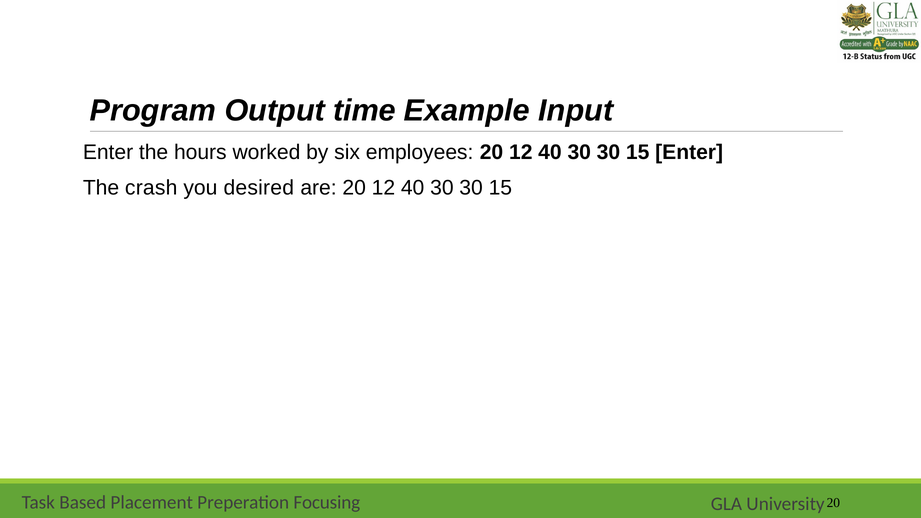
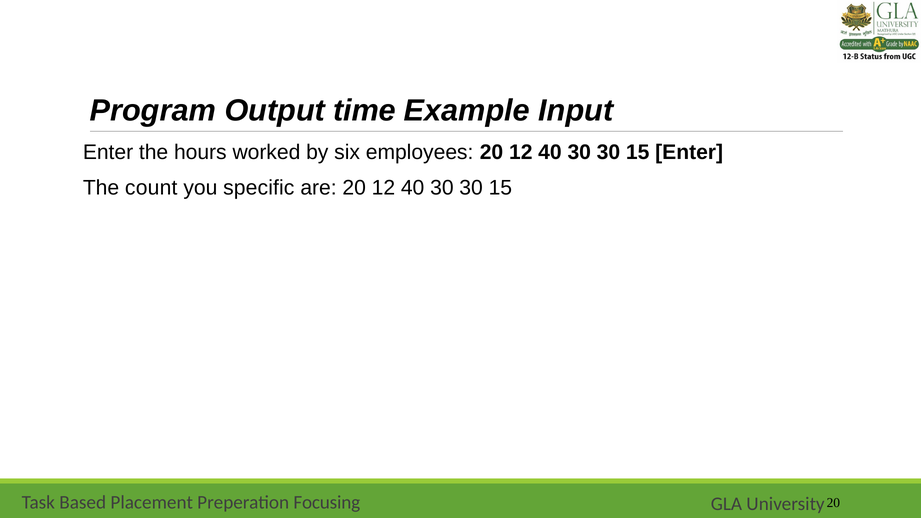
crash: crash -> count (151, 188)
desired: desired -> specific (259, 188)
